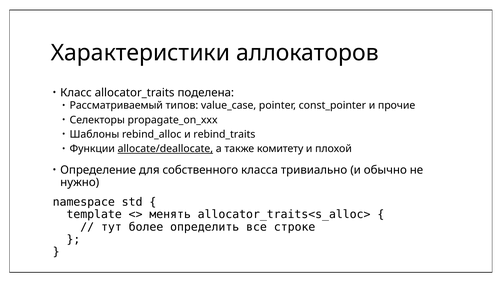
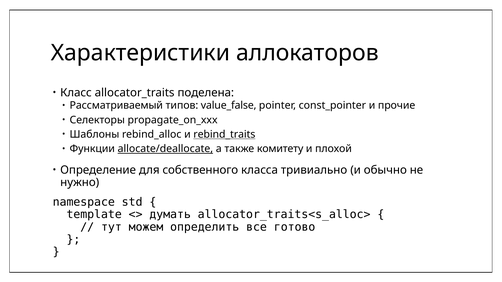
value_case: value_case -> value_false (229, 106)
rebind_traits underline: none -> present (224, 135)
менять: менять -> думать (170, 215)
более: более -> можем (146, 227)
строке: строке -> готово (295, 227)
